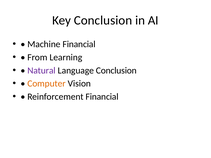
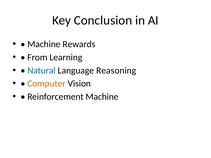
Machine Financial: Financial -> Rewards (79, 44)
Natural colour: purple -> blue (42, 71)
Language Conclusion: Conclusion -> Reasoning (116, 71)
Reinforcement Financial: Financial -> Machine (102, 97)
